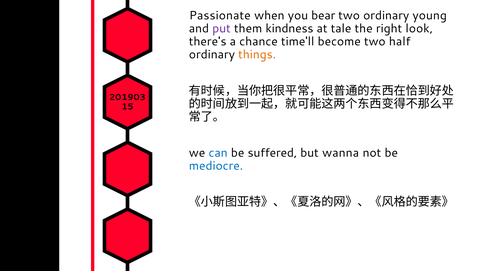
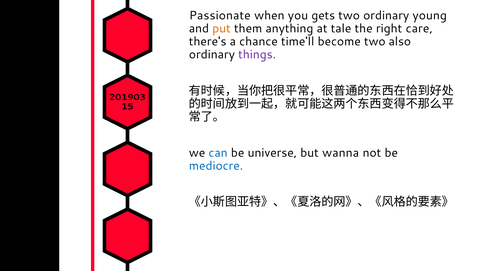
bear: bear -> gets (323, 16)
put colour: purple -> orange (222, 29)
kindness: kindness -> anything (289, 29)
look: look -> care (419, 29)
half: half -> also (400, 42)
things colour: orange -> purple (257, 55)
suffered: suffered -> universe (272, 153)
